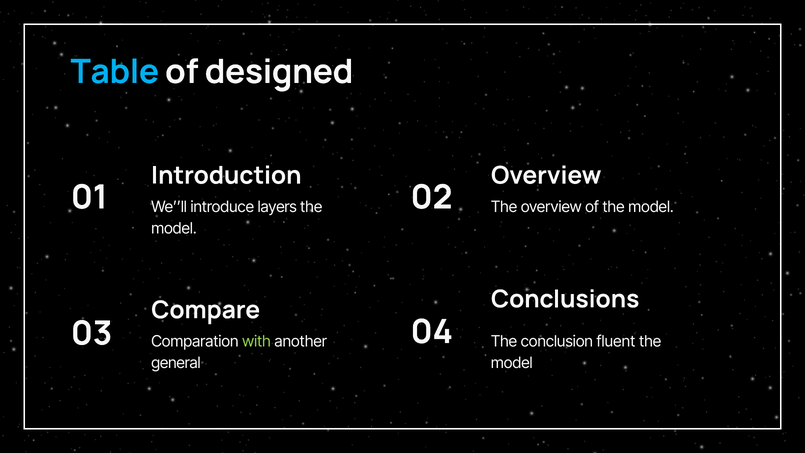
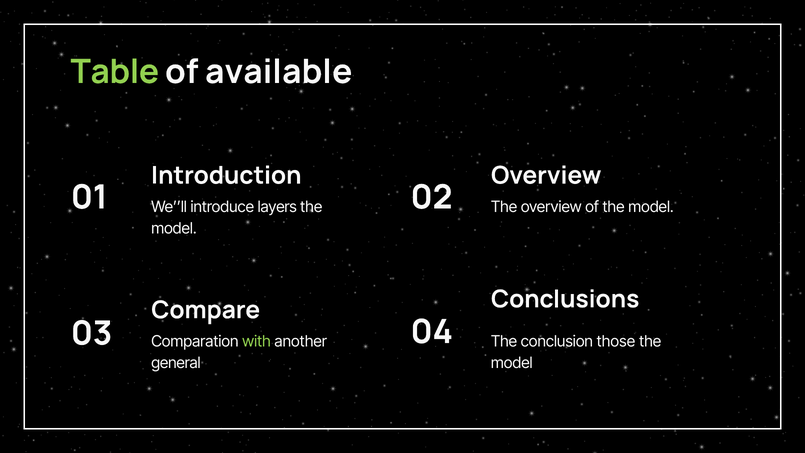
Table colour: light blue -> light green (115, 72)
designed: designed -> available (279, 72)
fluent: fluent -> those (616, 342)
